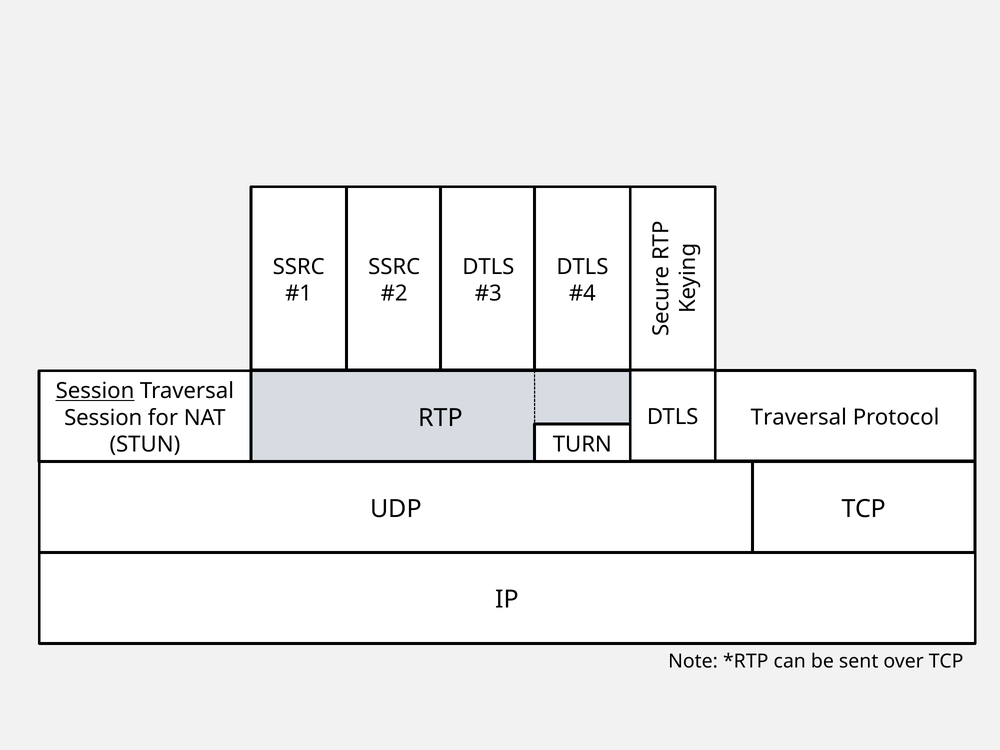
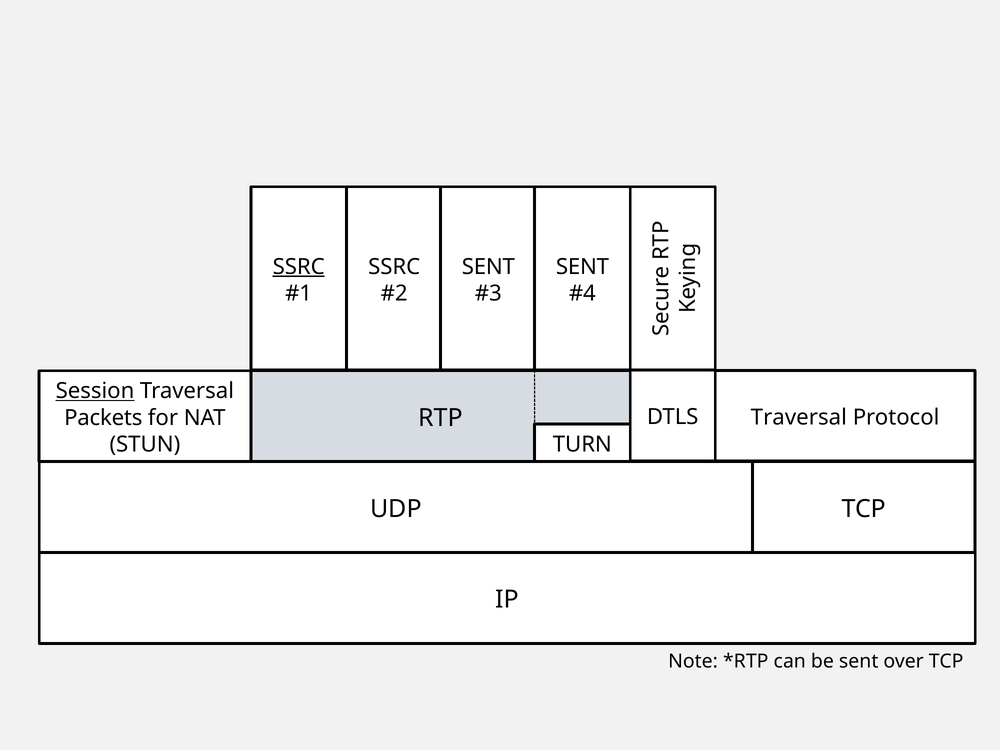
SSRC underline: none -> present (299, 267)
DTLS: DTLS -> SENT (488, 267)
DTLS: DTLS -> SENT (582, 267)
Session: Session -> Packets (103, 418)
